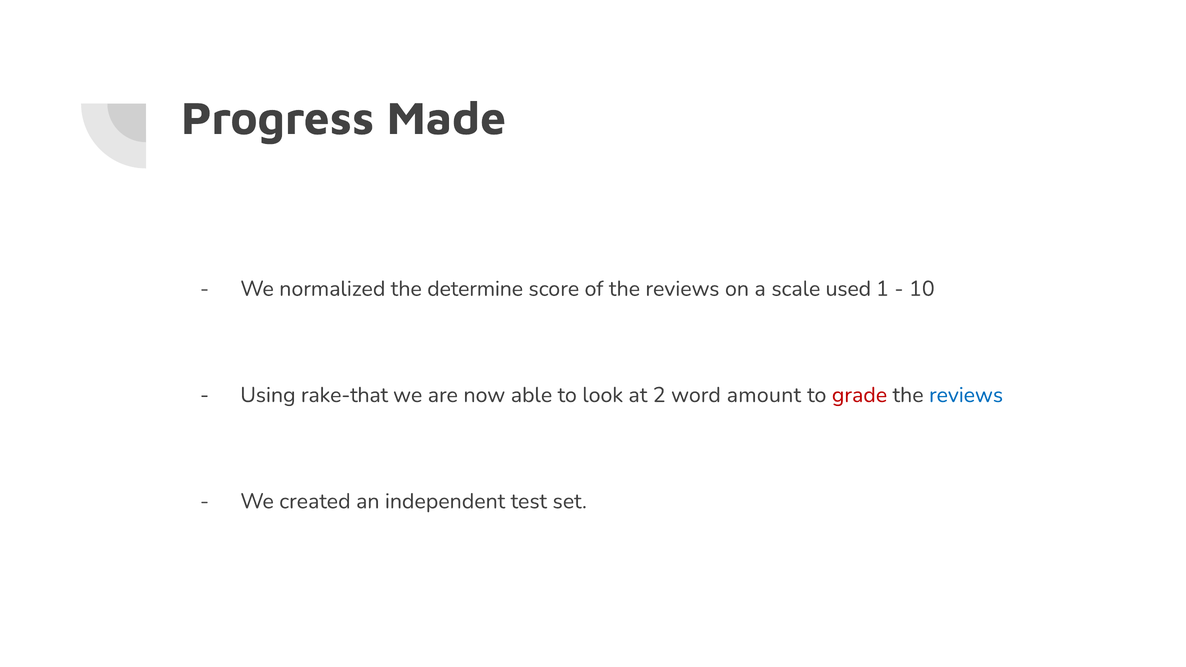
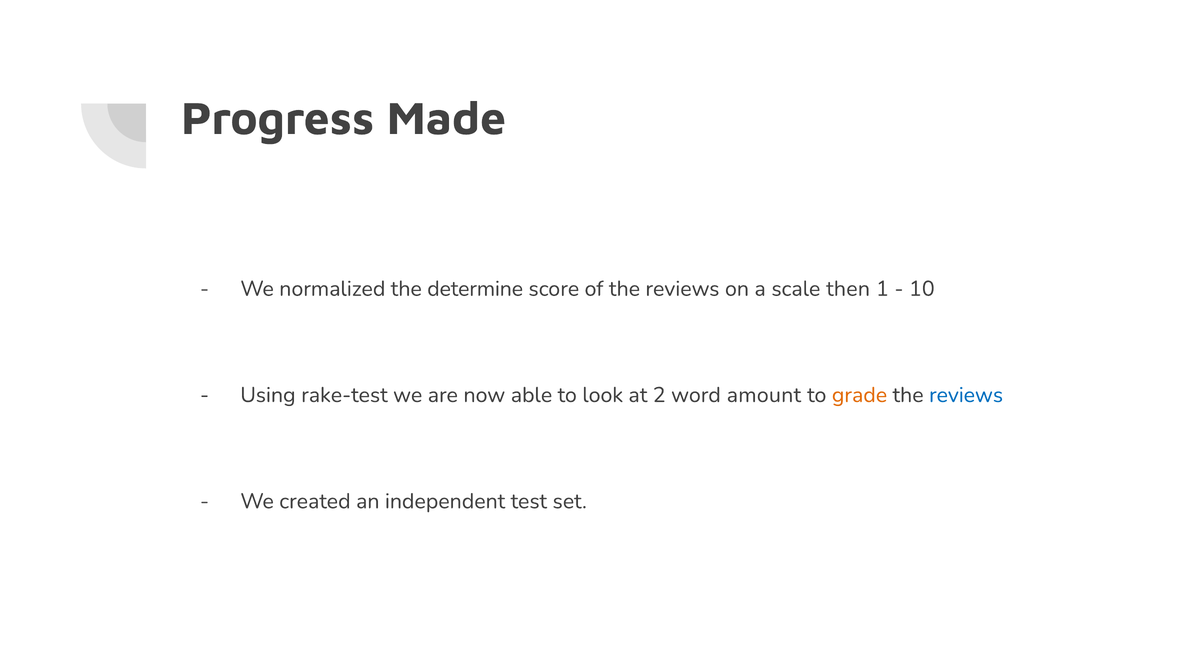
used: used -> then (848, 289)
rake-that: rake-that -> rake-test (344, 395)
grade colour: red -> orange (860, 395)
